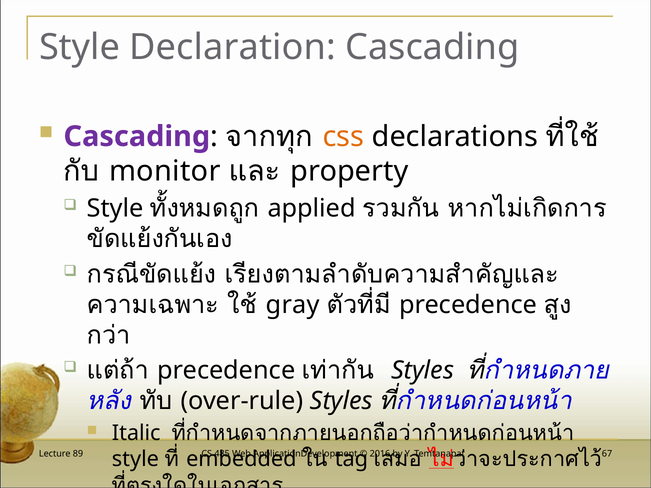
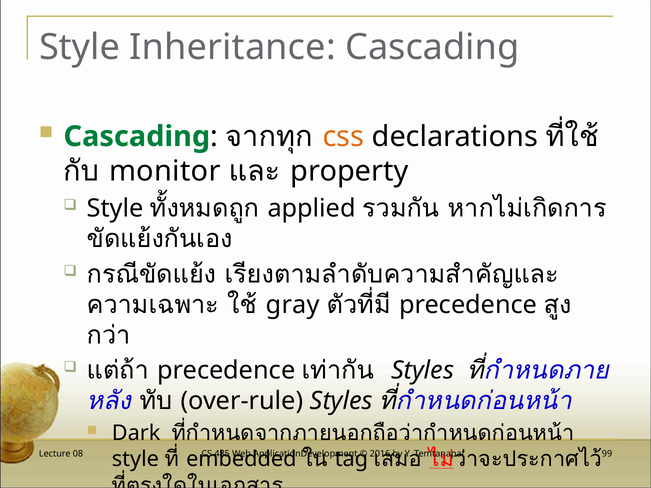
Declaration: Declaration -> Inheritance (233, 47)
Cascading colour: purple -> green (137, 137)
Italic: Italic -> Dark (136, 434)
89: 89 -> 08 (78, 454)
67: 67 -> 99 (607, 454)
